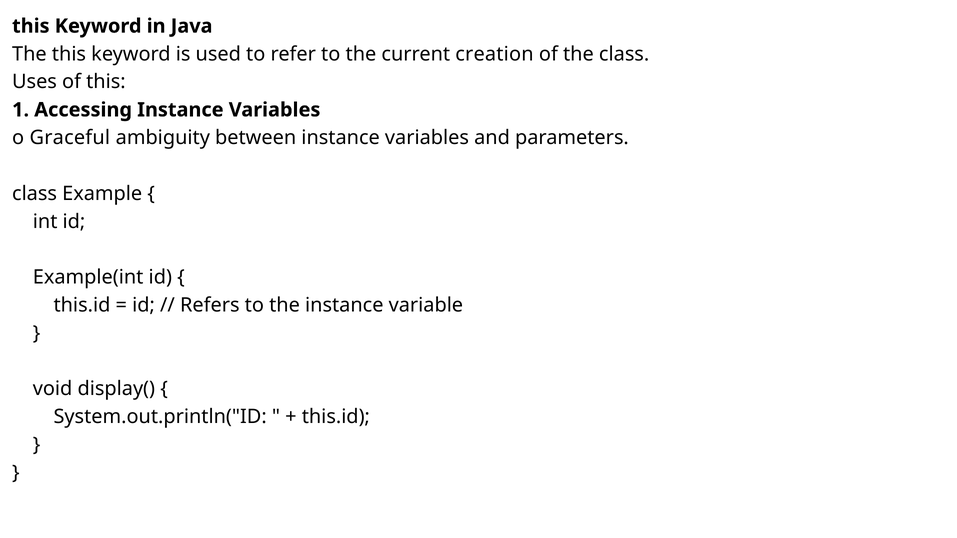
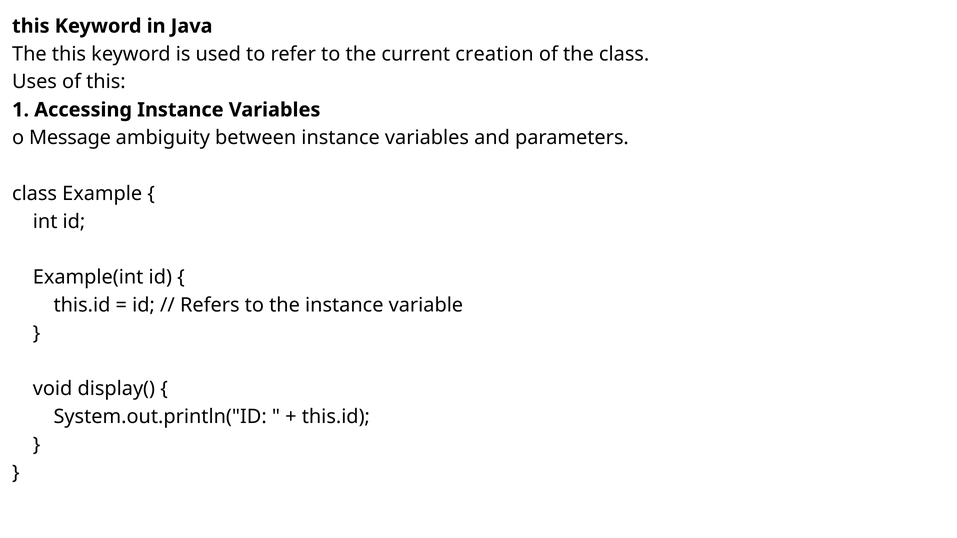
Graceful: Graceful -> Message (70, 138)
